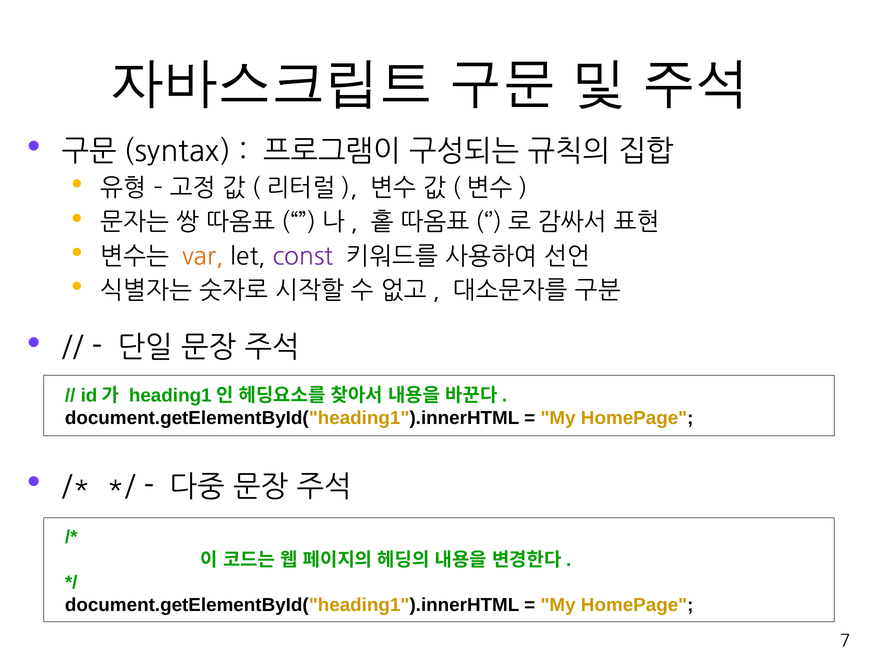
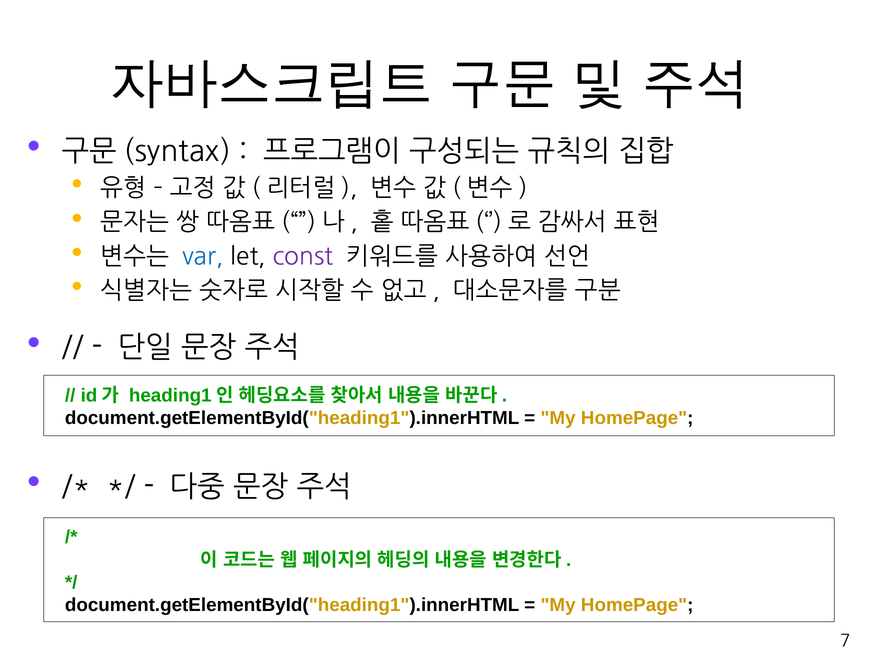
var colour: orange -> blue (203, 257)
